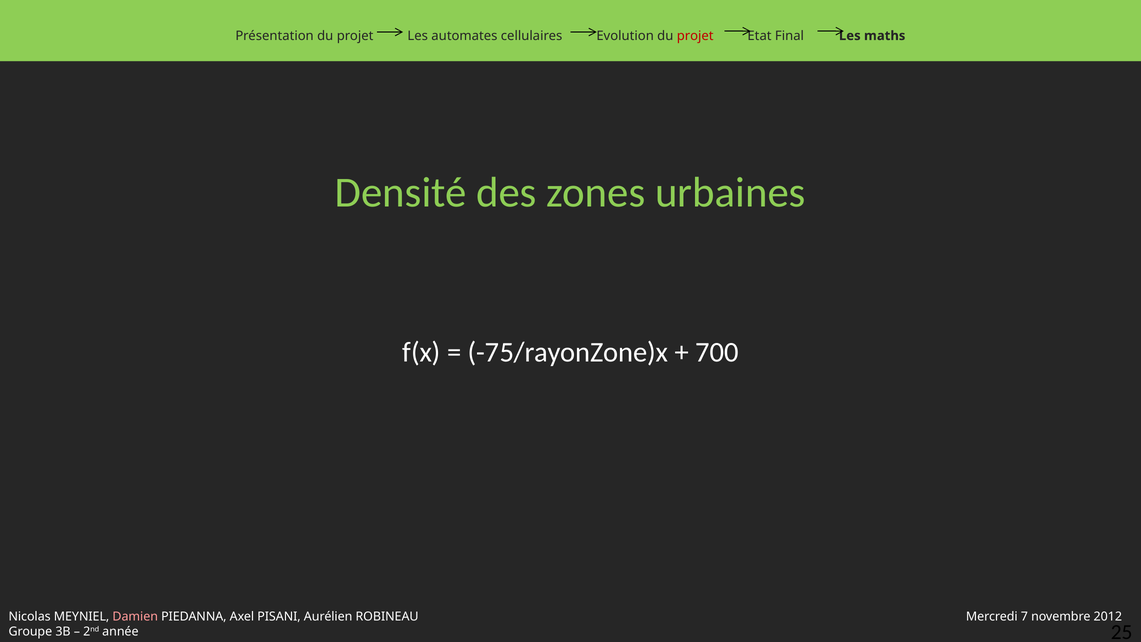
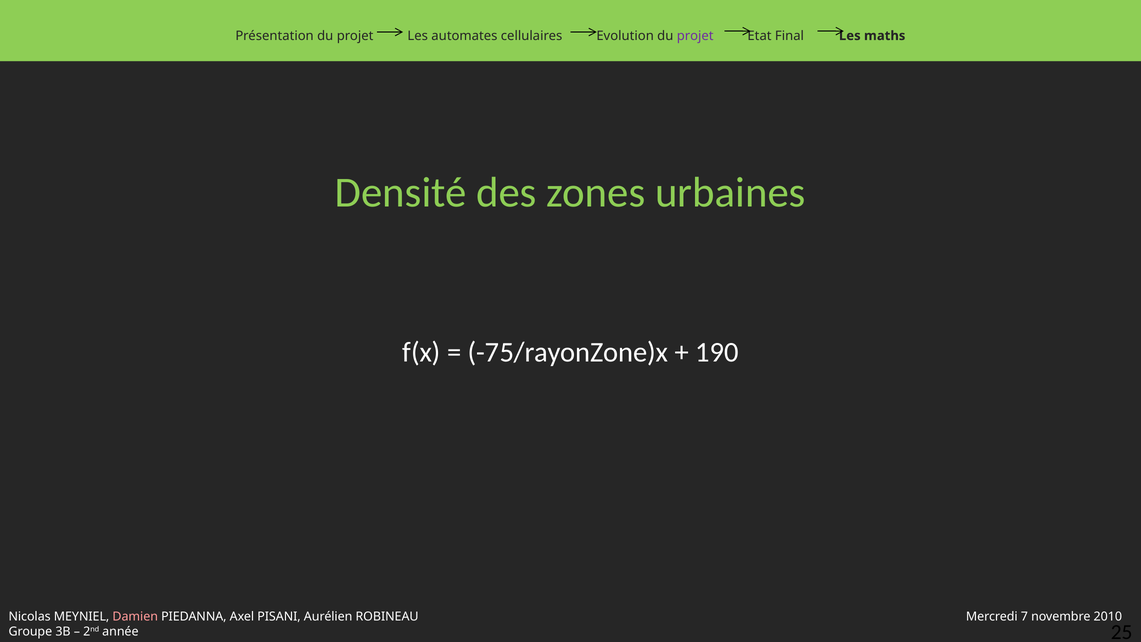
projet colour: red -> purple (695, 36)
700: 700 -> 190 (717, 352)
2012: 2012 -> 2010 (1108, 616)
